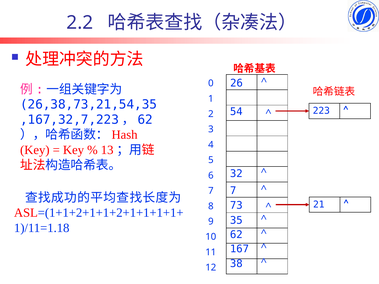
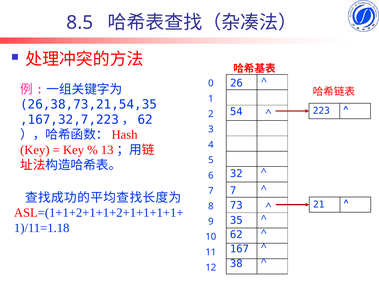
2.2: 2.2 -> 8.5 (80, 23)
